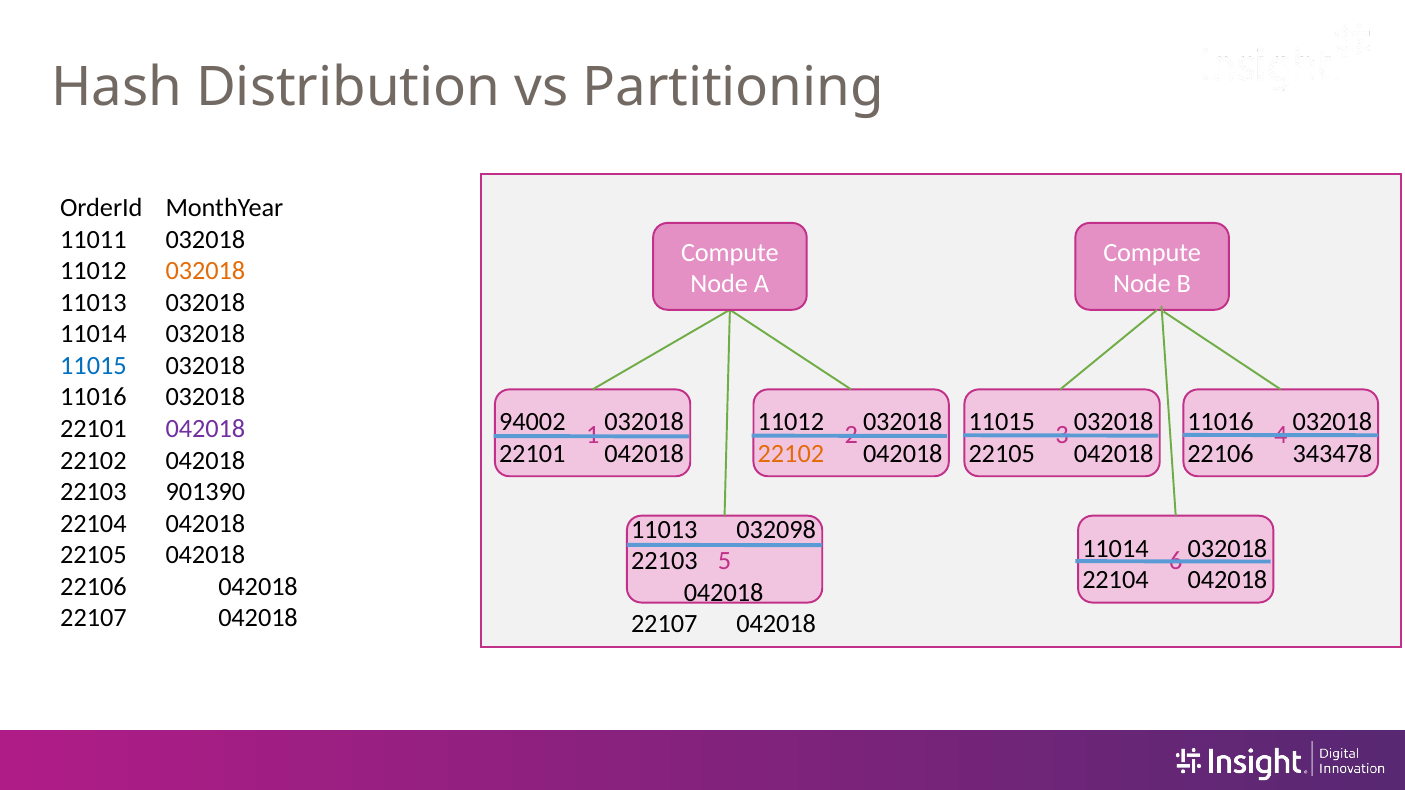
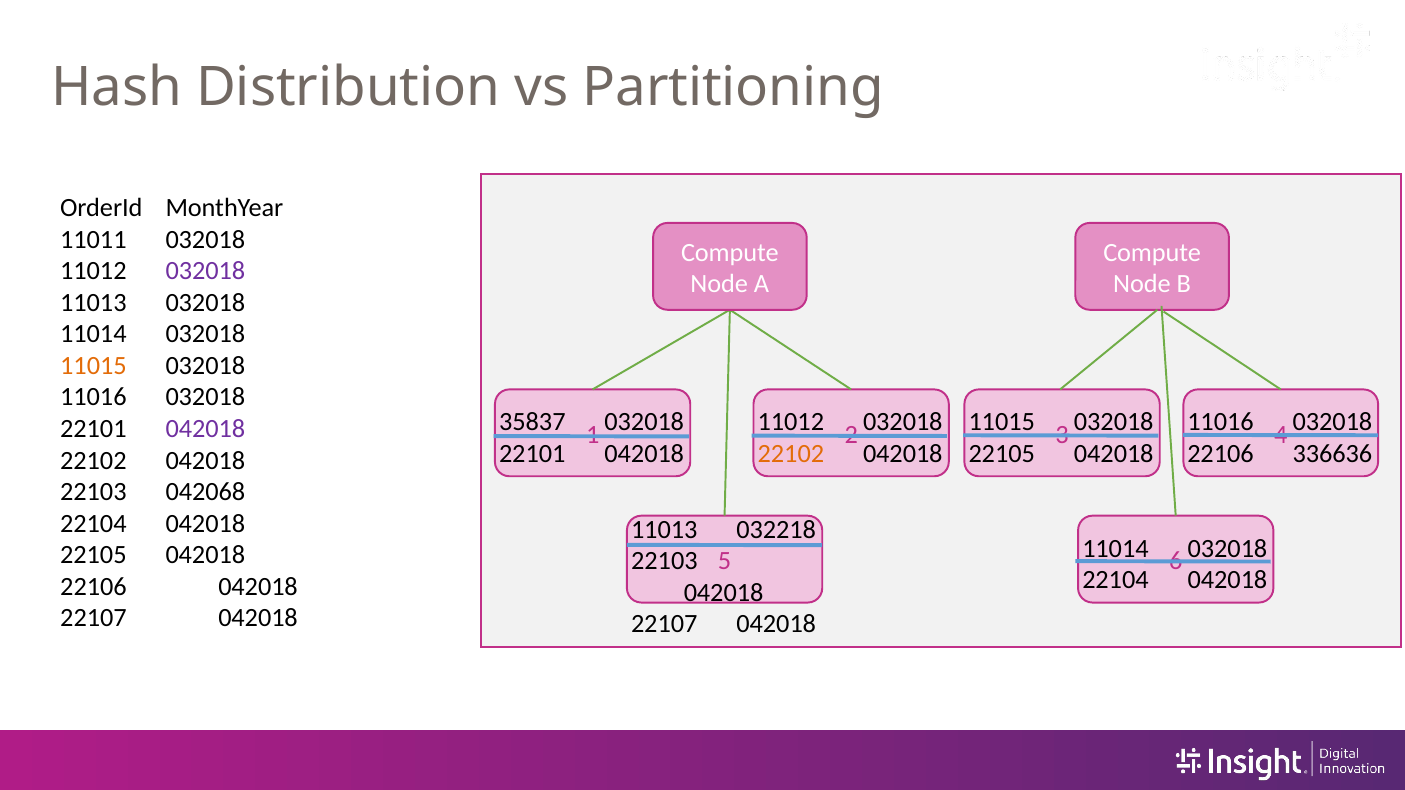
032018 colour: orange -> purple (205, 271)
11015 colour: blue -> orange (93, 366)
94002: 94002 -> 35837 (532, 422)
343478: 343478 -> 336636 (1333, 454)
901390: 901390 -> 042068 (205, 492)
032098: 032098 -> 032218 (776, 530)
